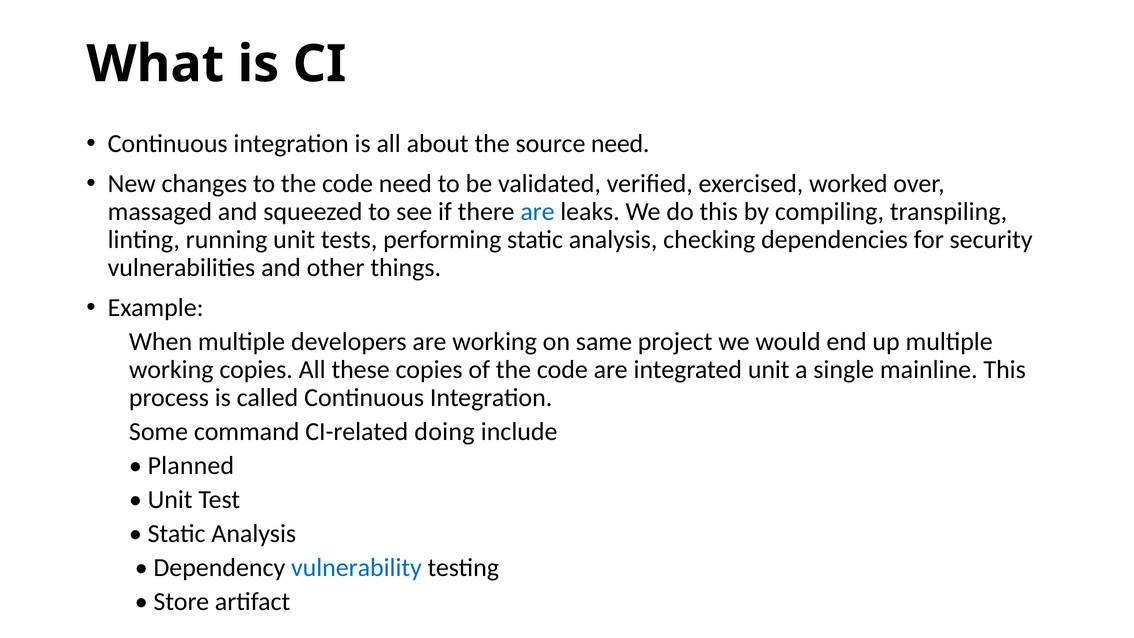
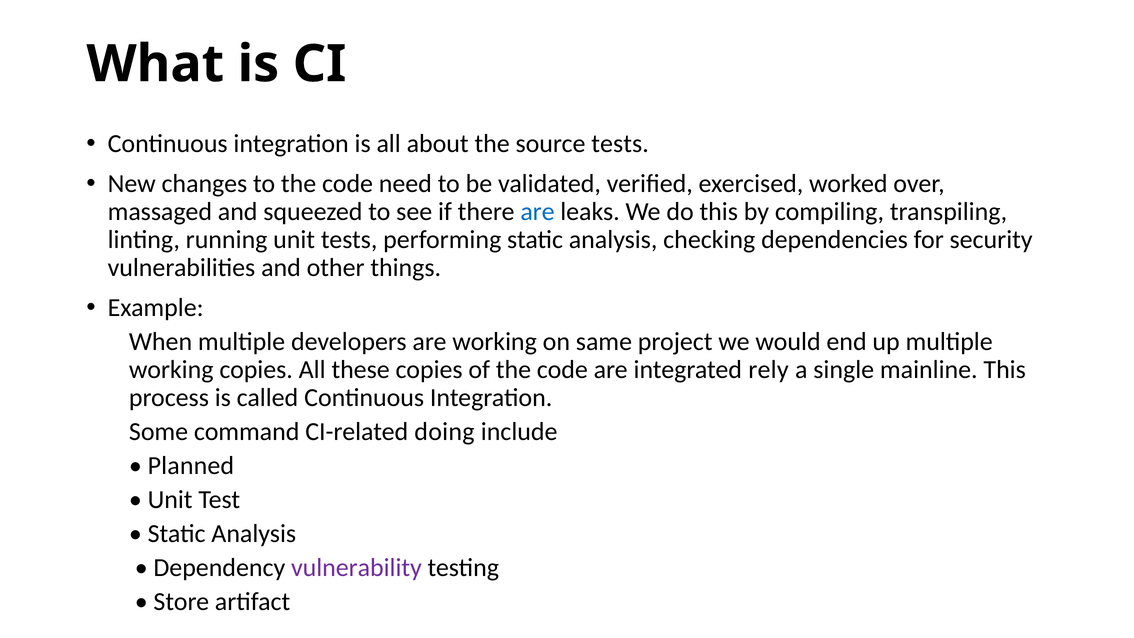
source need: need -> tests (620, 144)
integrated unit: unit -> rely (768, 370)
vulnerability colour: blue -> purple (356, 567)
